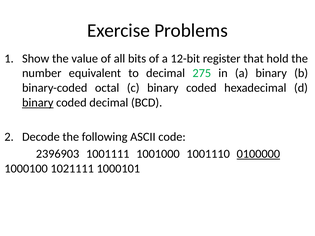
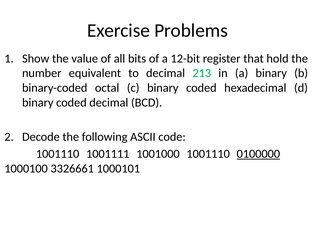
275: 275 -> 213 (202, 73)
binary underline: present -> none (38, 103)
2396903: 2396903 -> 1001110 (58, 154)
1021111: 1021111 -> 3326661 (72, 169)
